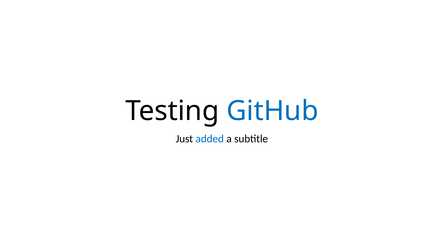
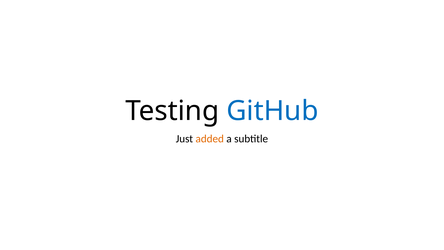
added colour: blue -> orange (210, 139)
